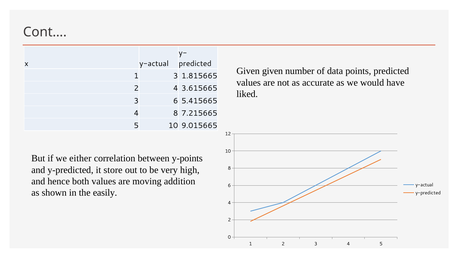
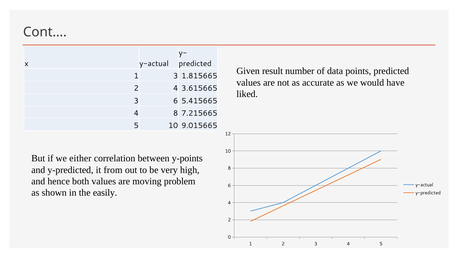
Given given: given -> result (273, 71)
store: store -> from (113, 170)
addition: addition -> problem (180, 181)
